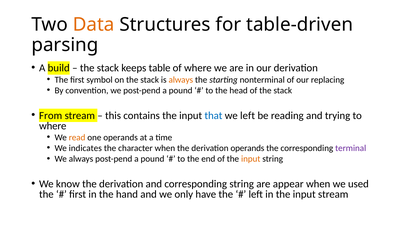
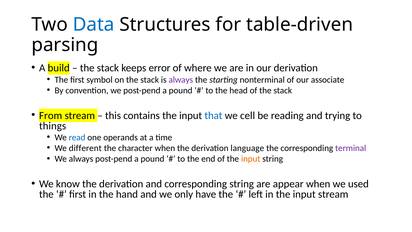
Data colour: orange -> blue (94, 24)
table: table -> error (160, 68)
always colour: orange -> purple (181, 80)
replacing: replacing -> associate (328, 80)
we left: left -> cell (248, 115)
where: where -> things (53, 126)
read colour: orange -> blue (77, 137)
indicates: indicates -> different (85, 148)
derivation operands: operands -> language (247, 148)
